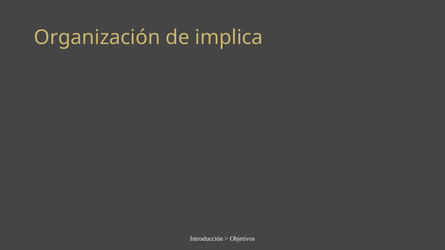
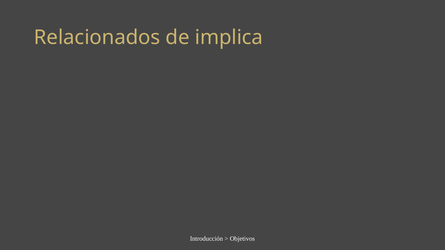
Organización: Organización -> Relacionados (97, 37)
